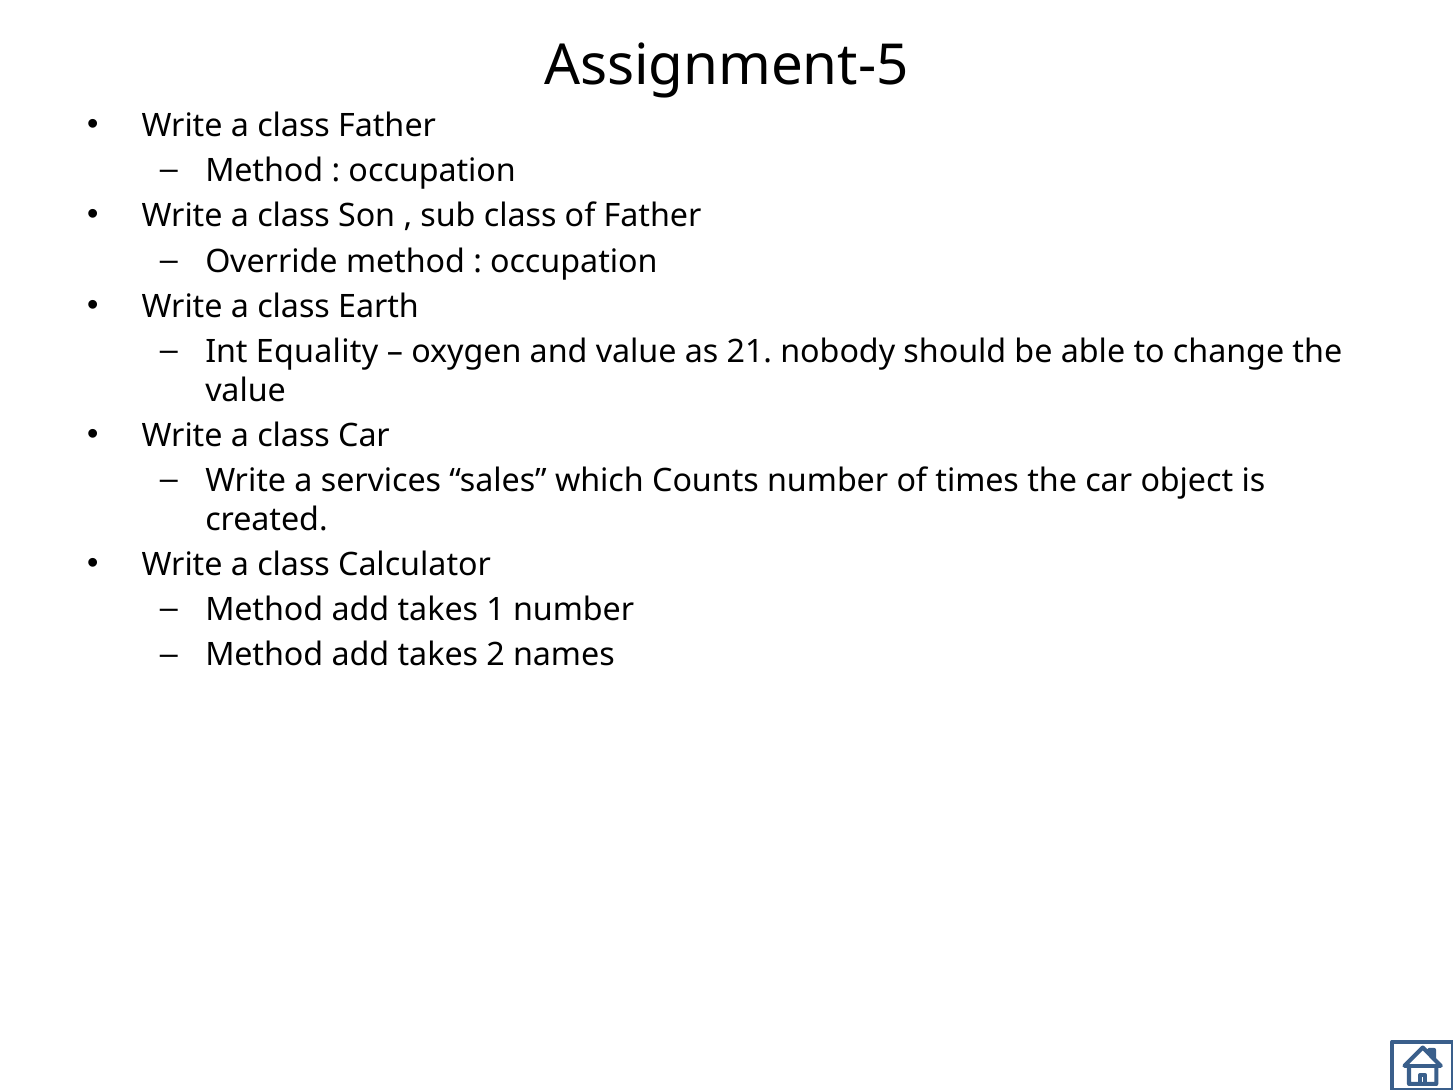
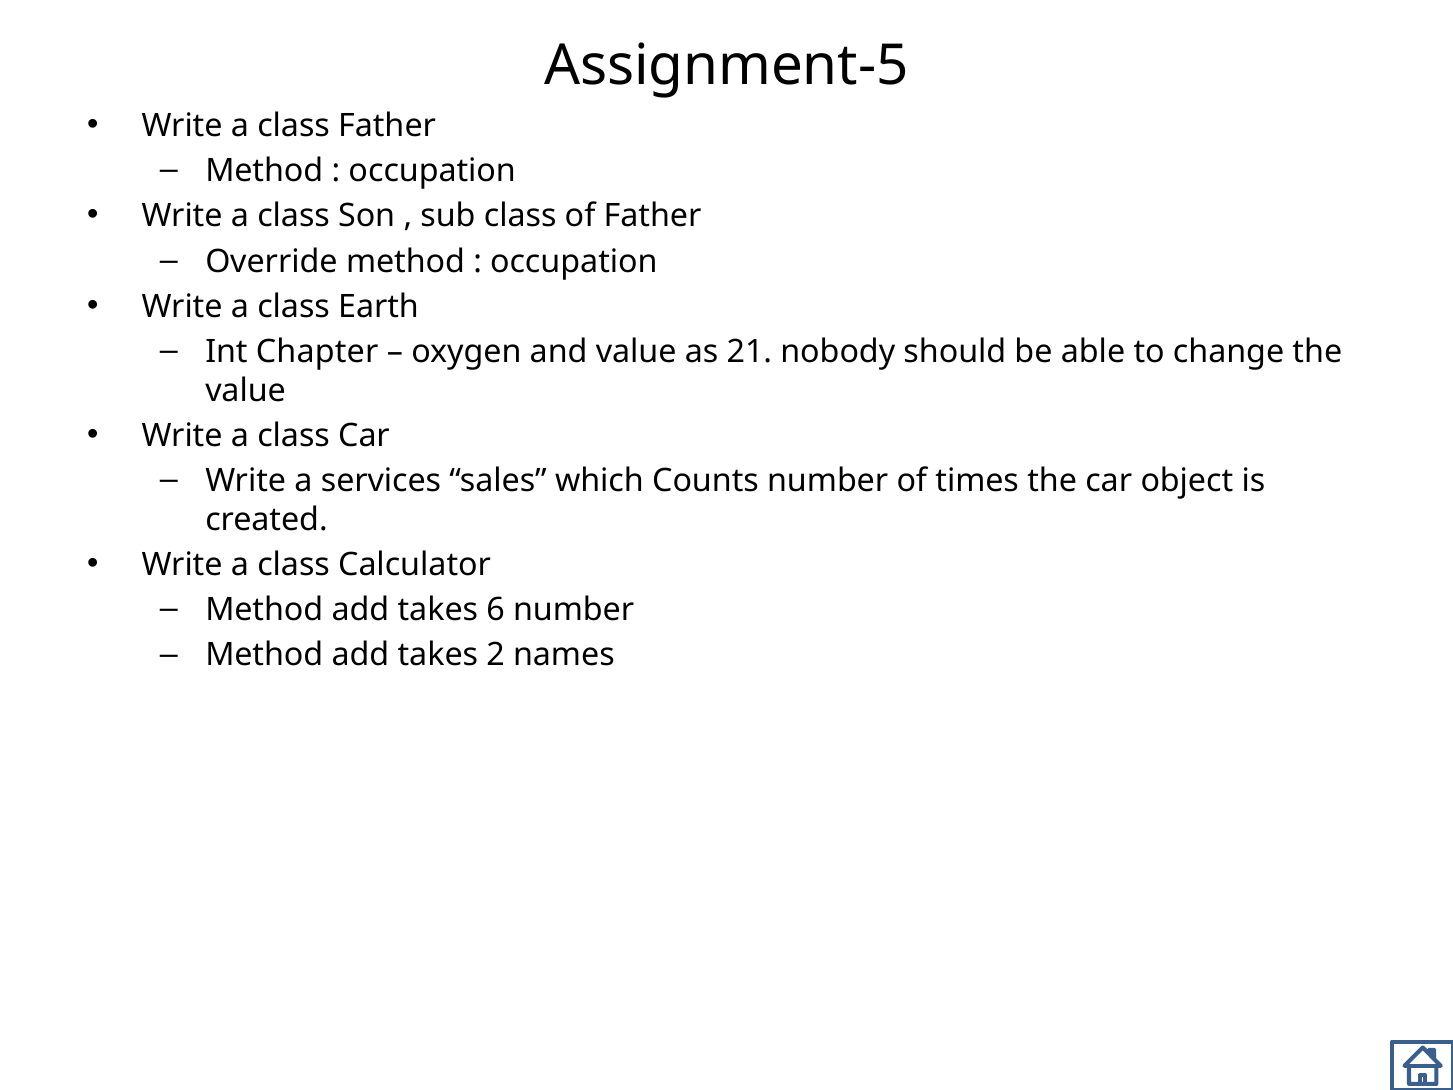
Equality: Equality -> Chapter (317, 352)
1: 1 -> 6 (496, 610)
